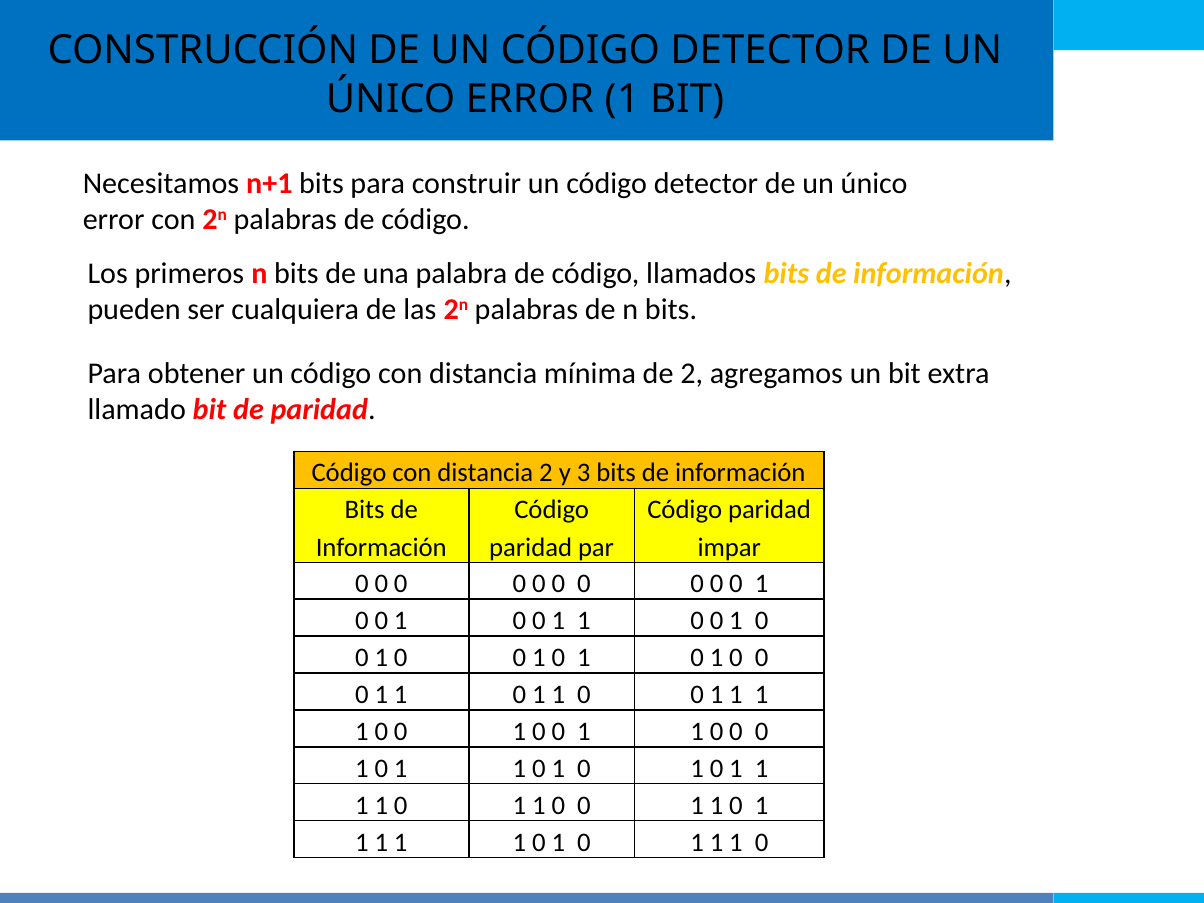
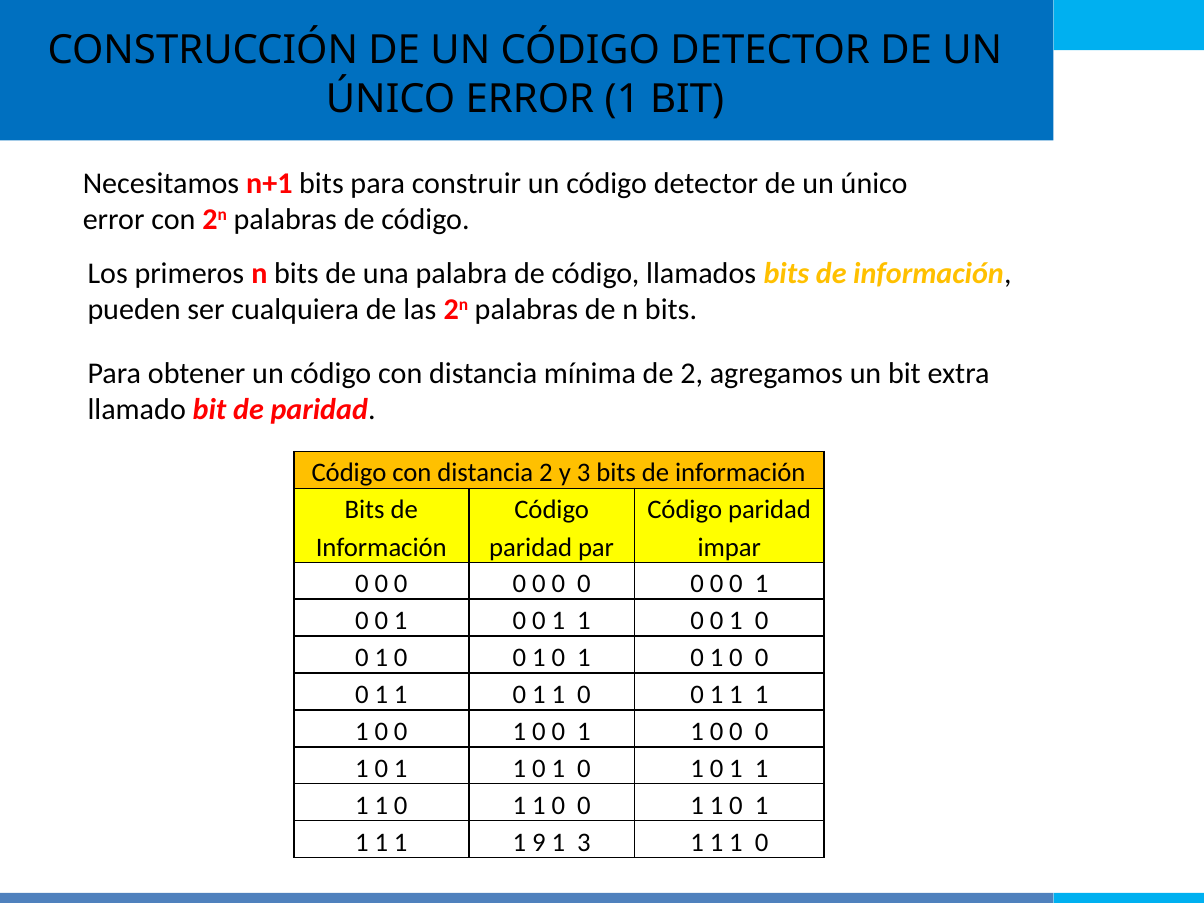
0: 0 -> 9 (539, 842)
0: 0 -> 3 (584, 842)
